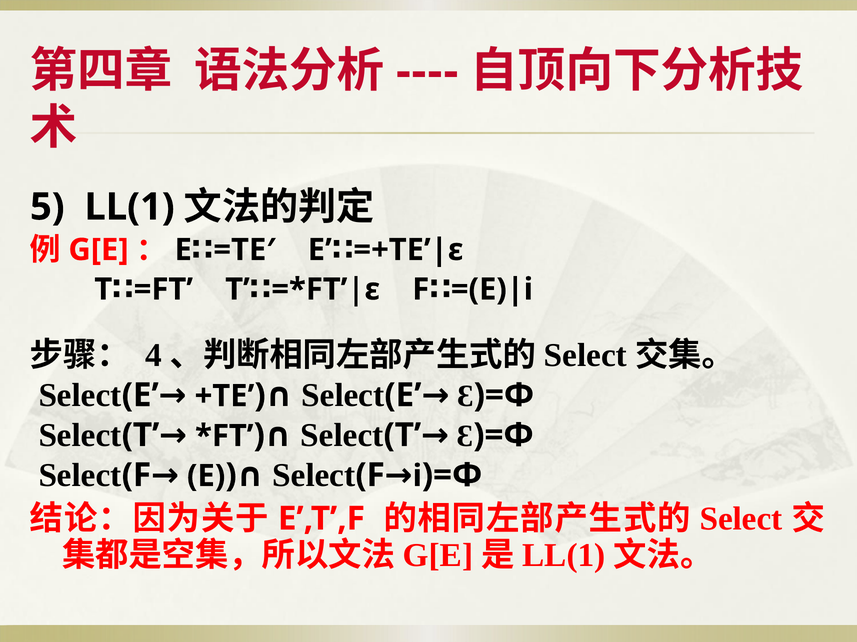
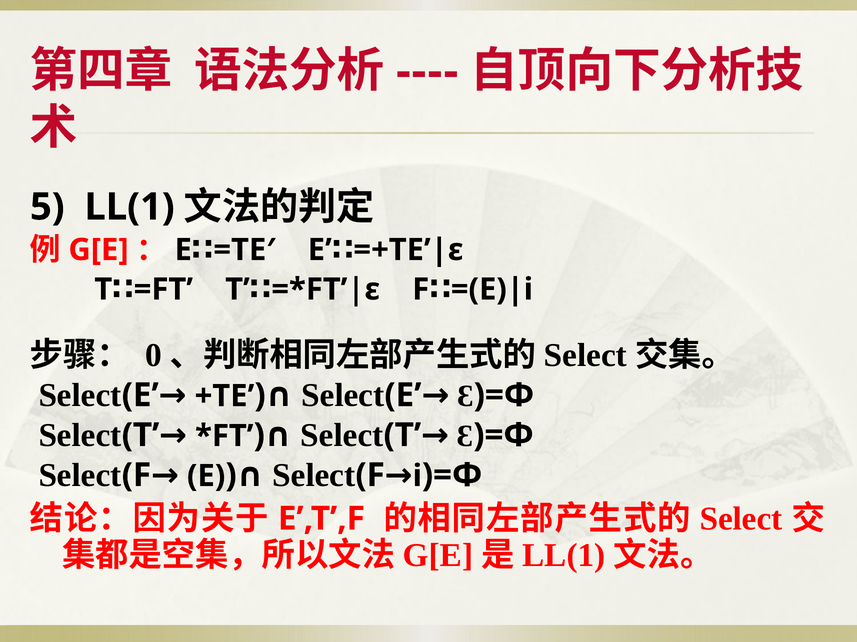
4: 4 -> 0 (154, 356)
